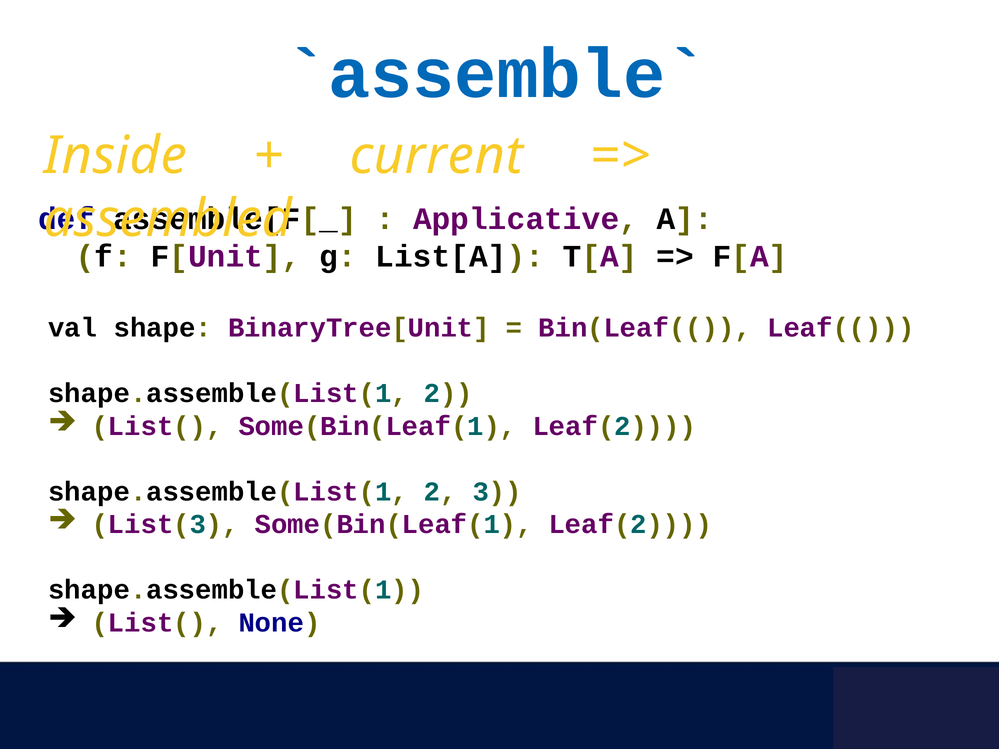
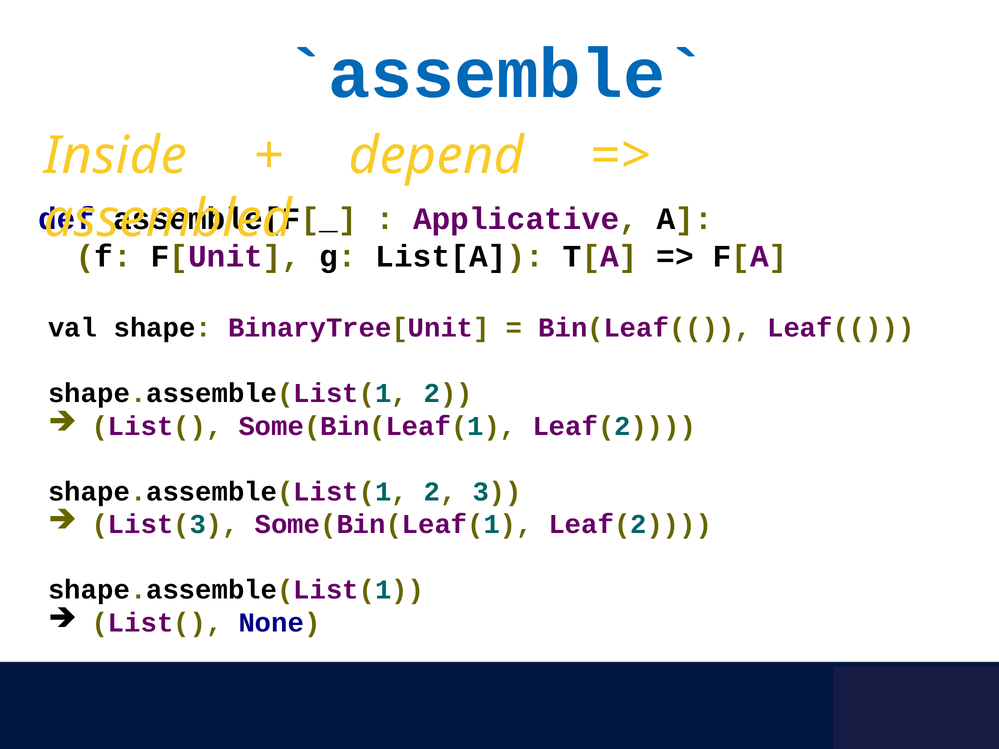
current: current -> depend (437, 156)
